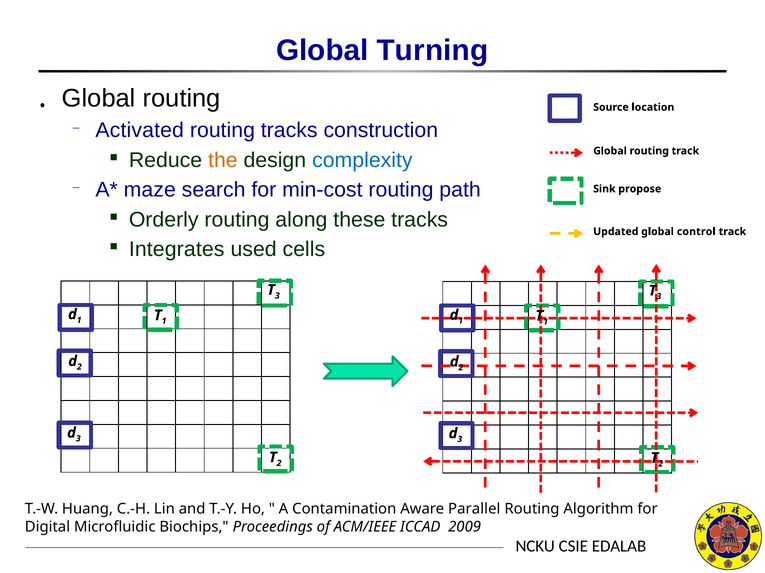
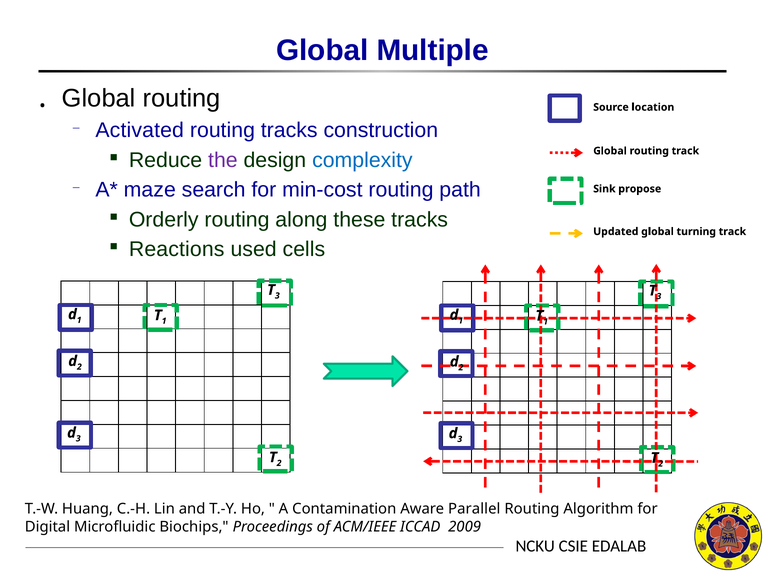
Turning: Turning -> Multiple (433, 50)
the colour: orange -> purple (223, 160)
control: control -> turning (696, 232)
Integrates: Integrates -> Reactions (177, 250)
